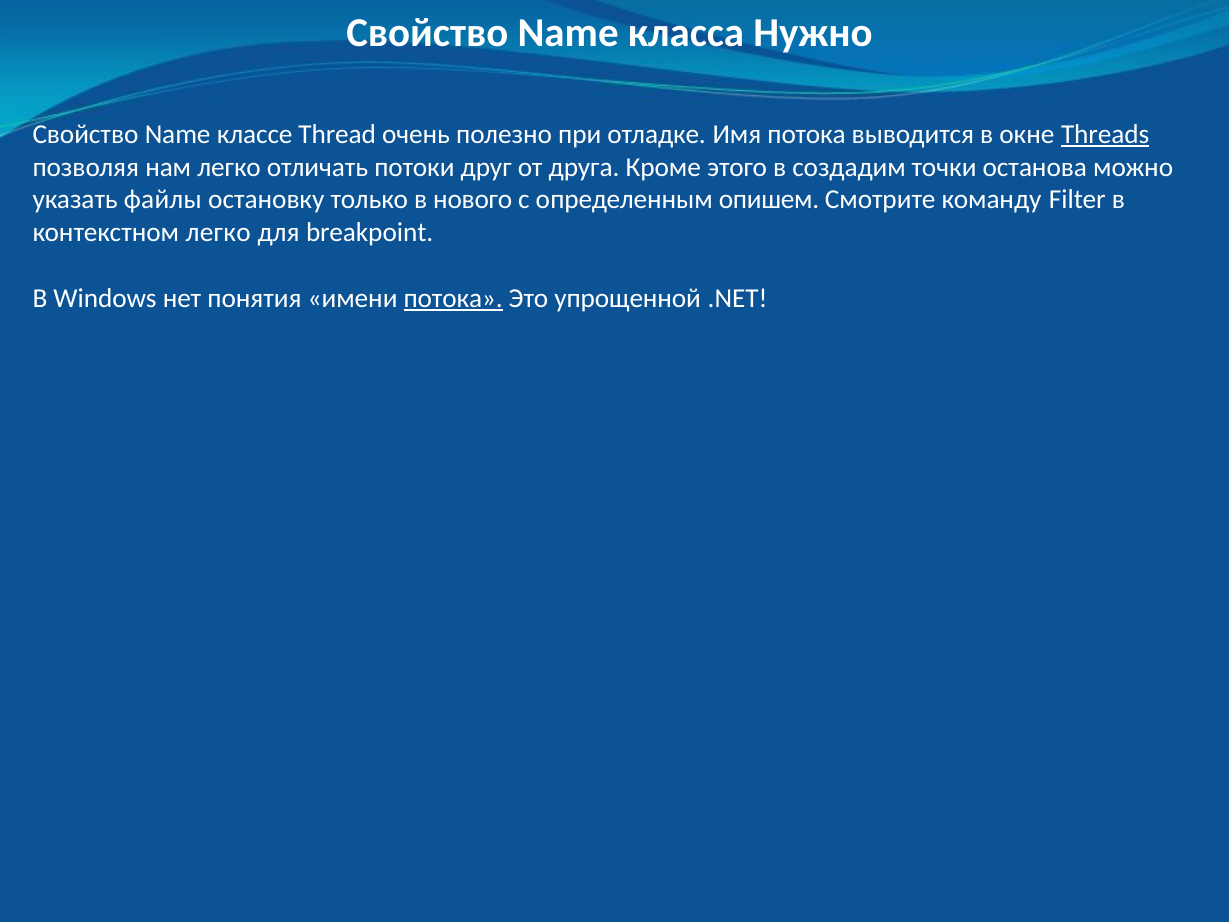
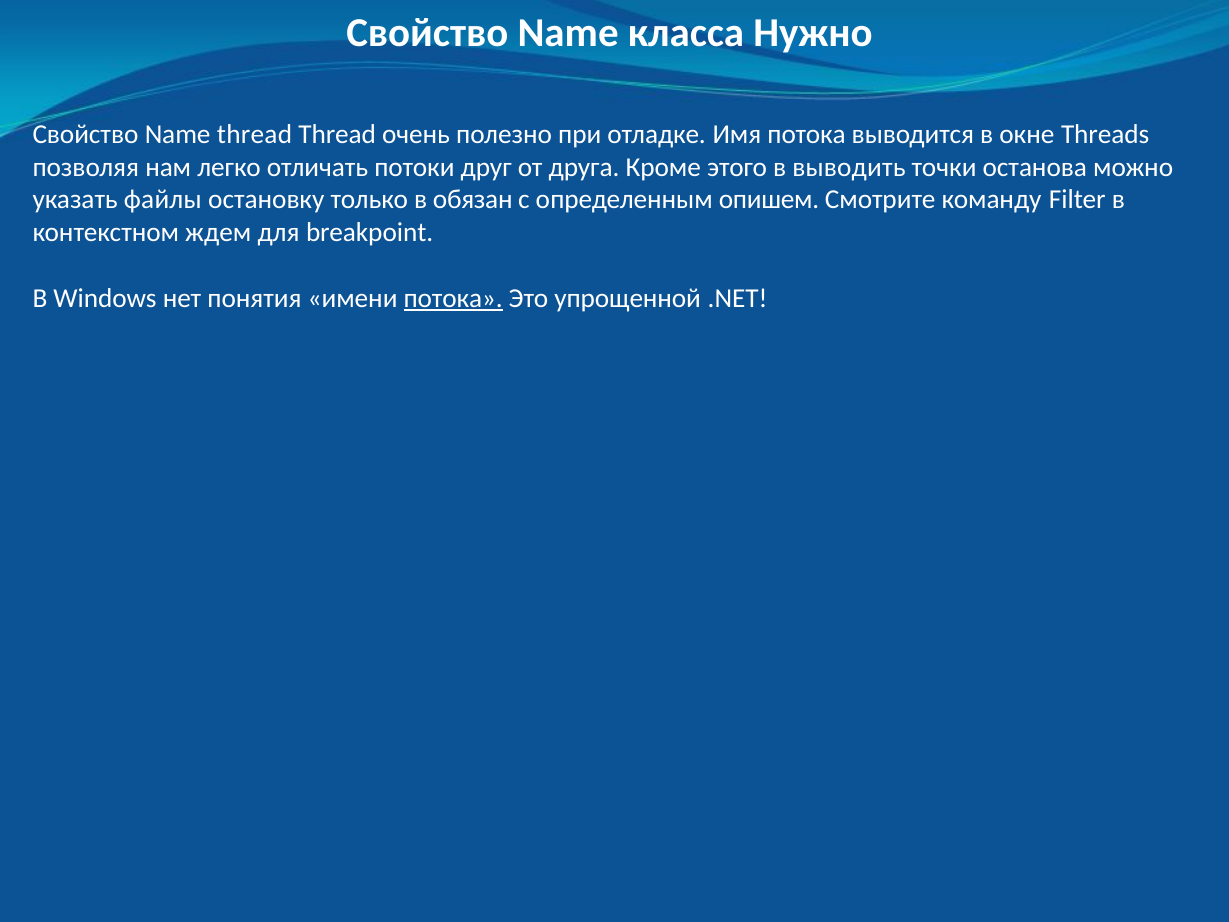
Name классе: классе -> thread (254, 134)
Threads underline: present -> none (1105, 134)
создадим: создадим -> выводить (849, 167)
нового: нового -> обязан (473, 200)
контекстном легко: легко -> ждем (218, 232)
